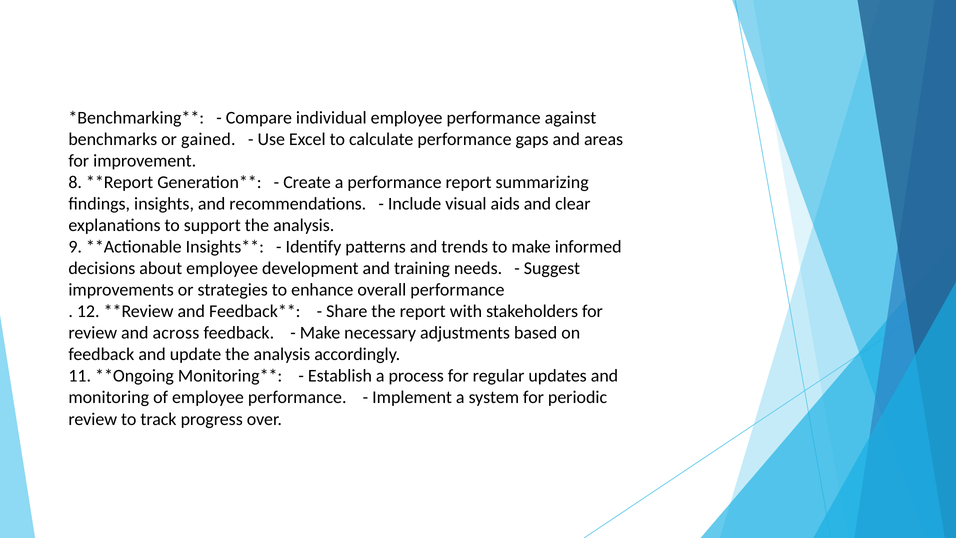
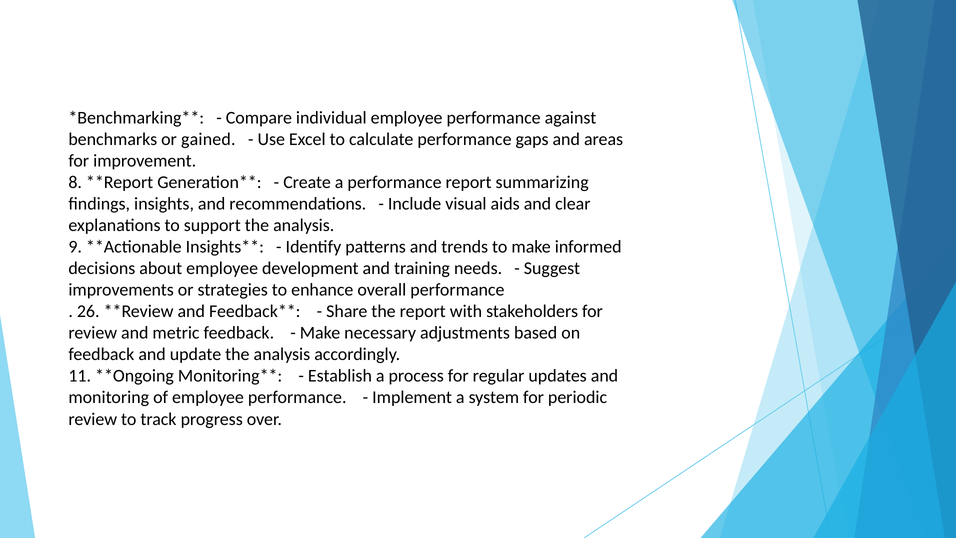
12: 12 -> 26 (88, 311)
across: across -> metric (176, 333)
